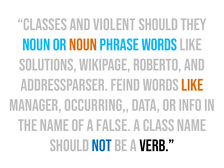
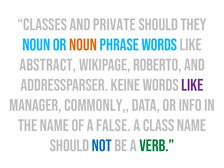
violent: violent -> private (114, 25)
solutions: solutions -> abstract (48, 65)
Feind: Feind -> Keine (125, 85)
like colour: orange -> purple (192, 85)
Occurring: Occurring -> Commonly (97, 105)
verb colour: black -> green (157, 146)
